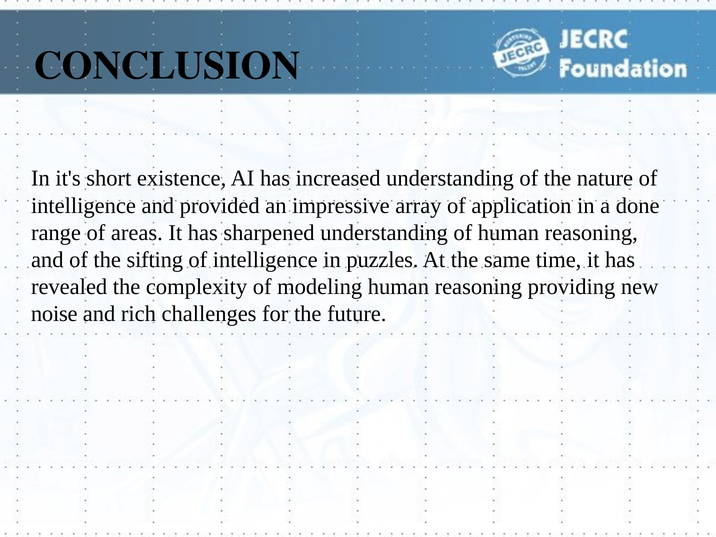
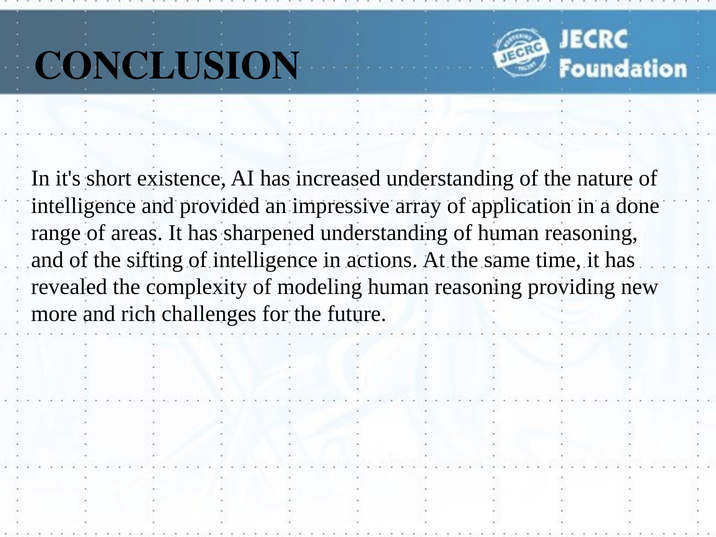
puzzles: puzzles -> actions (382, 260)
noise: noise -> more (54, 314)
